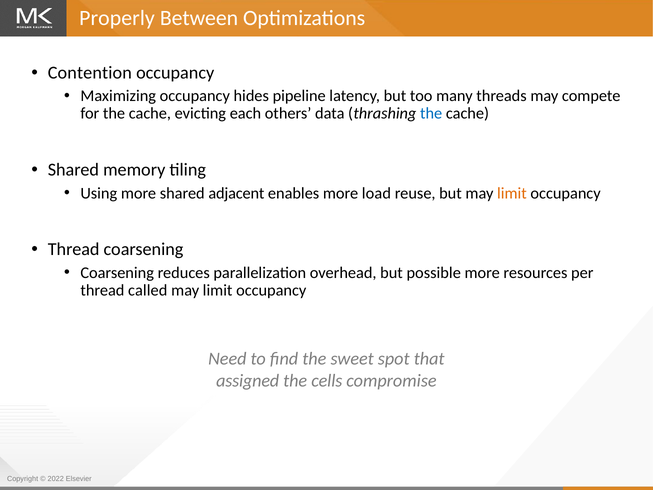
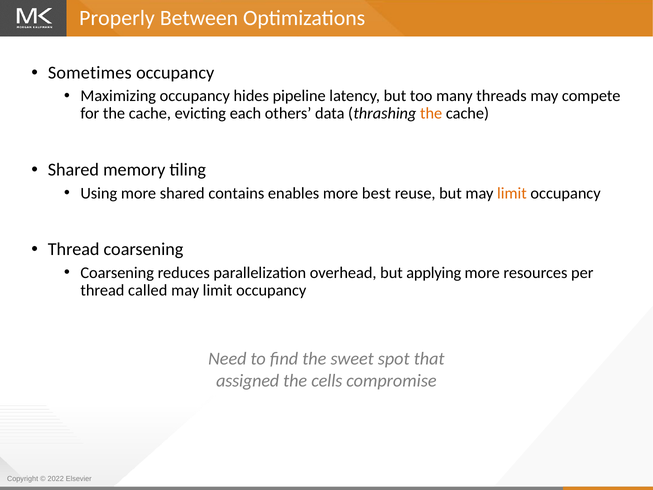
Contention: Contention -> Sometimes (90, 73)
the colour: blue -> orange (431, 114)
adjacent: adjacent -> contains (236, 193)
load: load -> best (376, 193)
possible: possible -> applying (434, 273)
